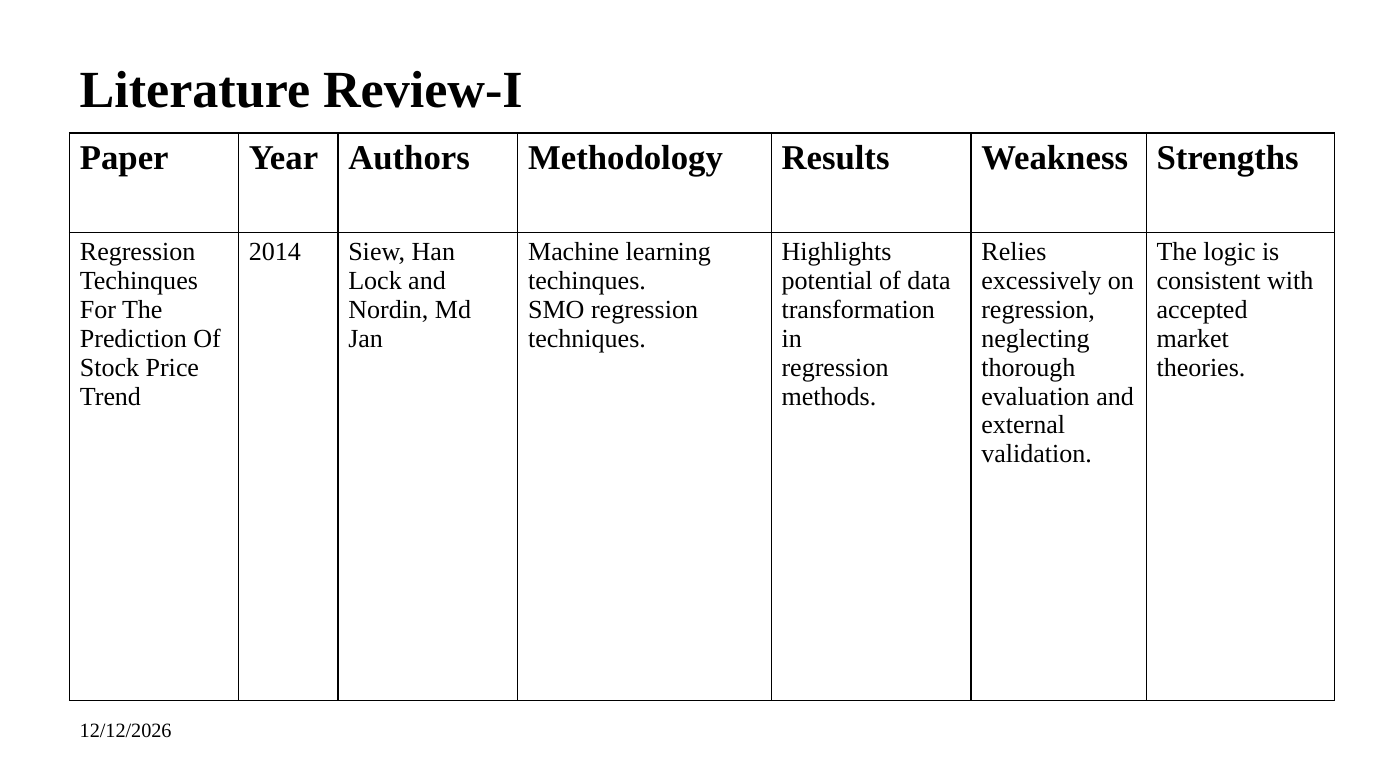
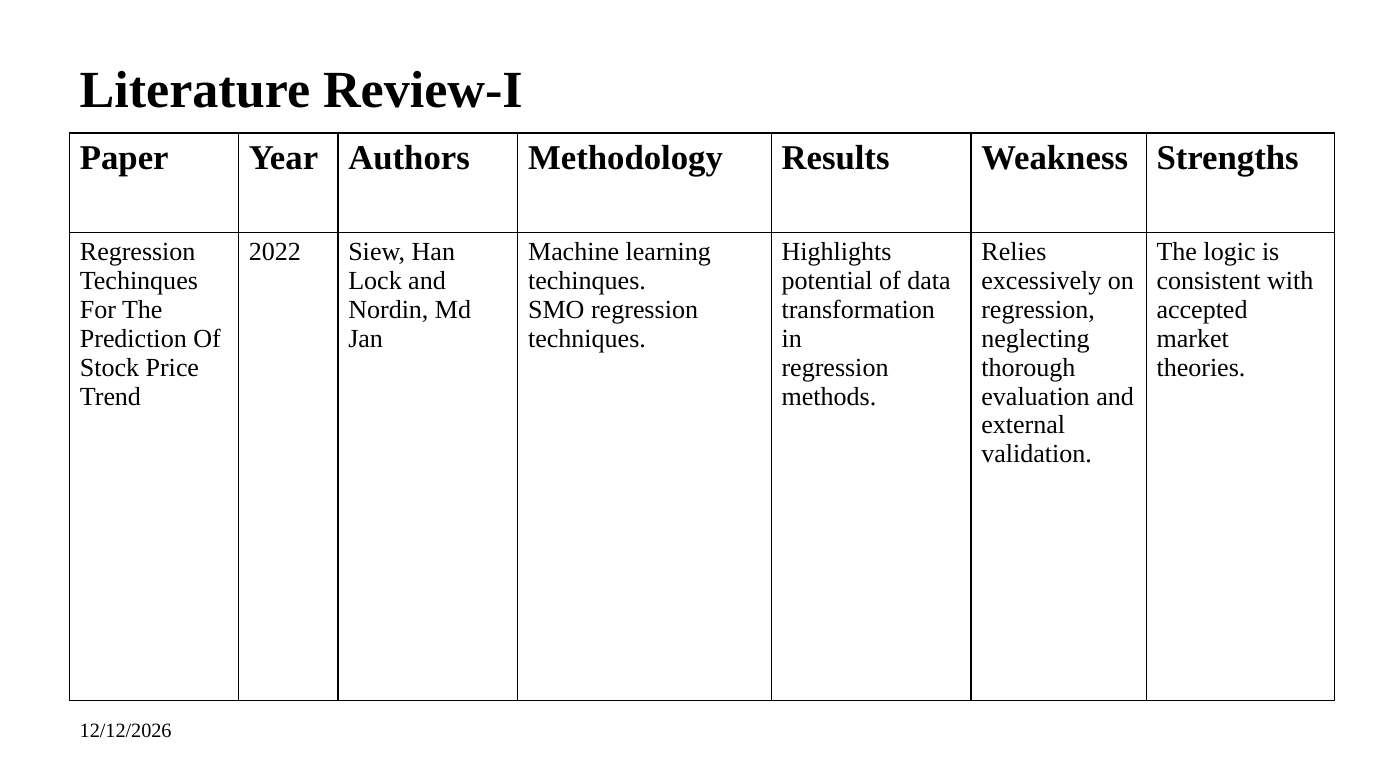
2014: 2014 -> 2022 (275, 252)
